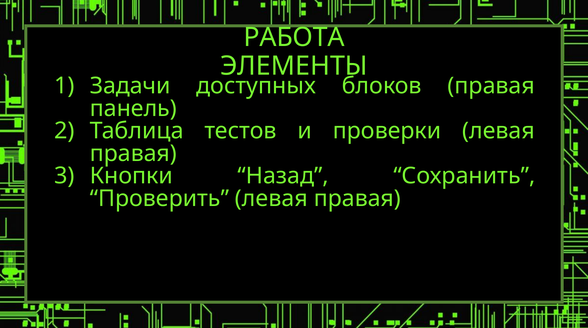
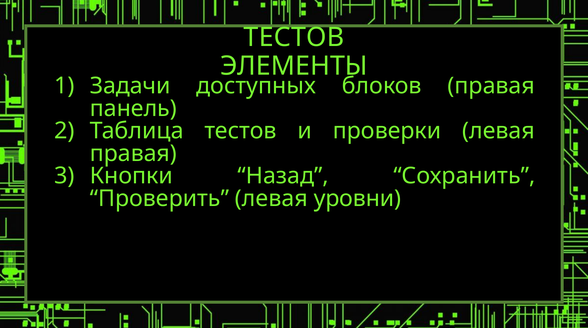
РАБОТА: РАБОТА -> ТЕСТОВ (294, 37)
Проверить левая правая: правая -> уровни (357, 199)
